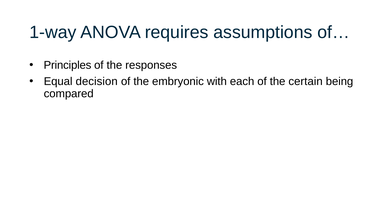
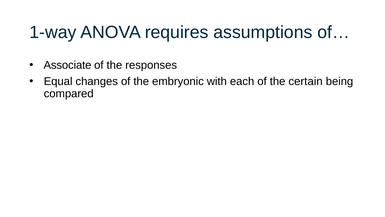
Principles: Principles -> Associate (67, 65)
decision: decision -> changes (97, 81)
